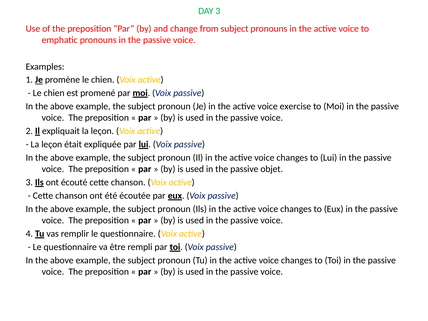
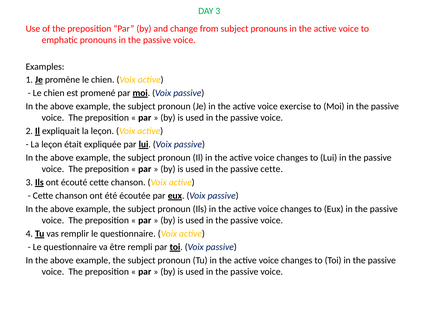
passive objet: objet -> cette (272, 169)
